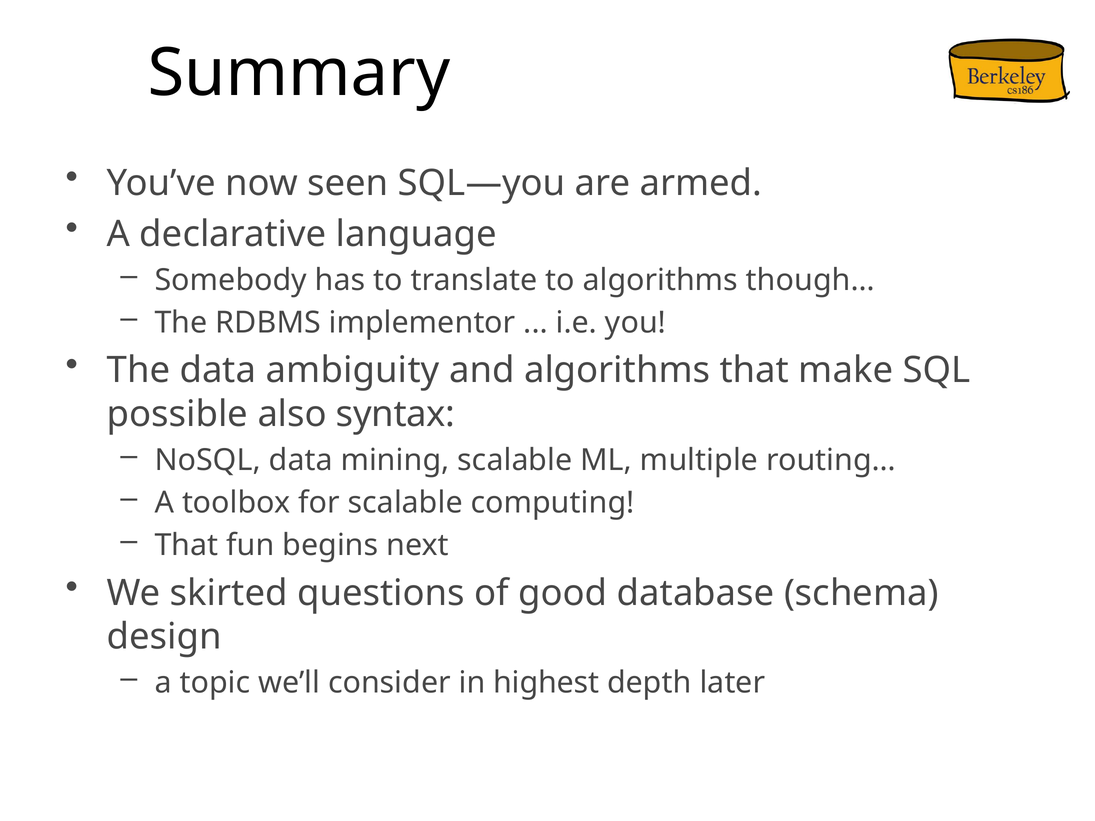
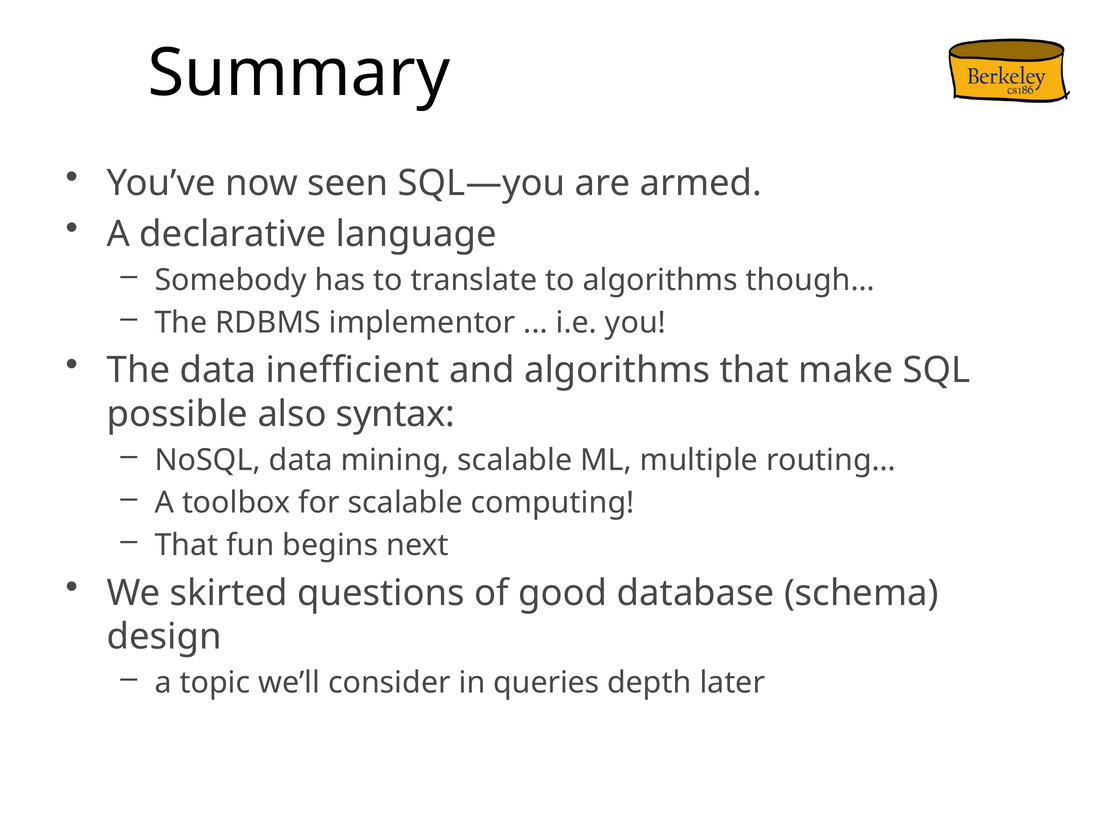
ambiguity: ambiguity -> inefficient (352, 371)
highest: highest -> queries (546, 683)
